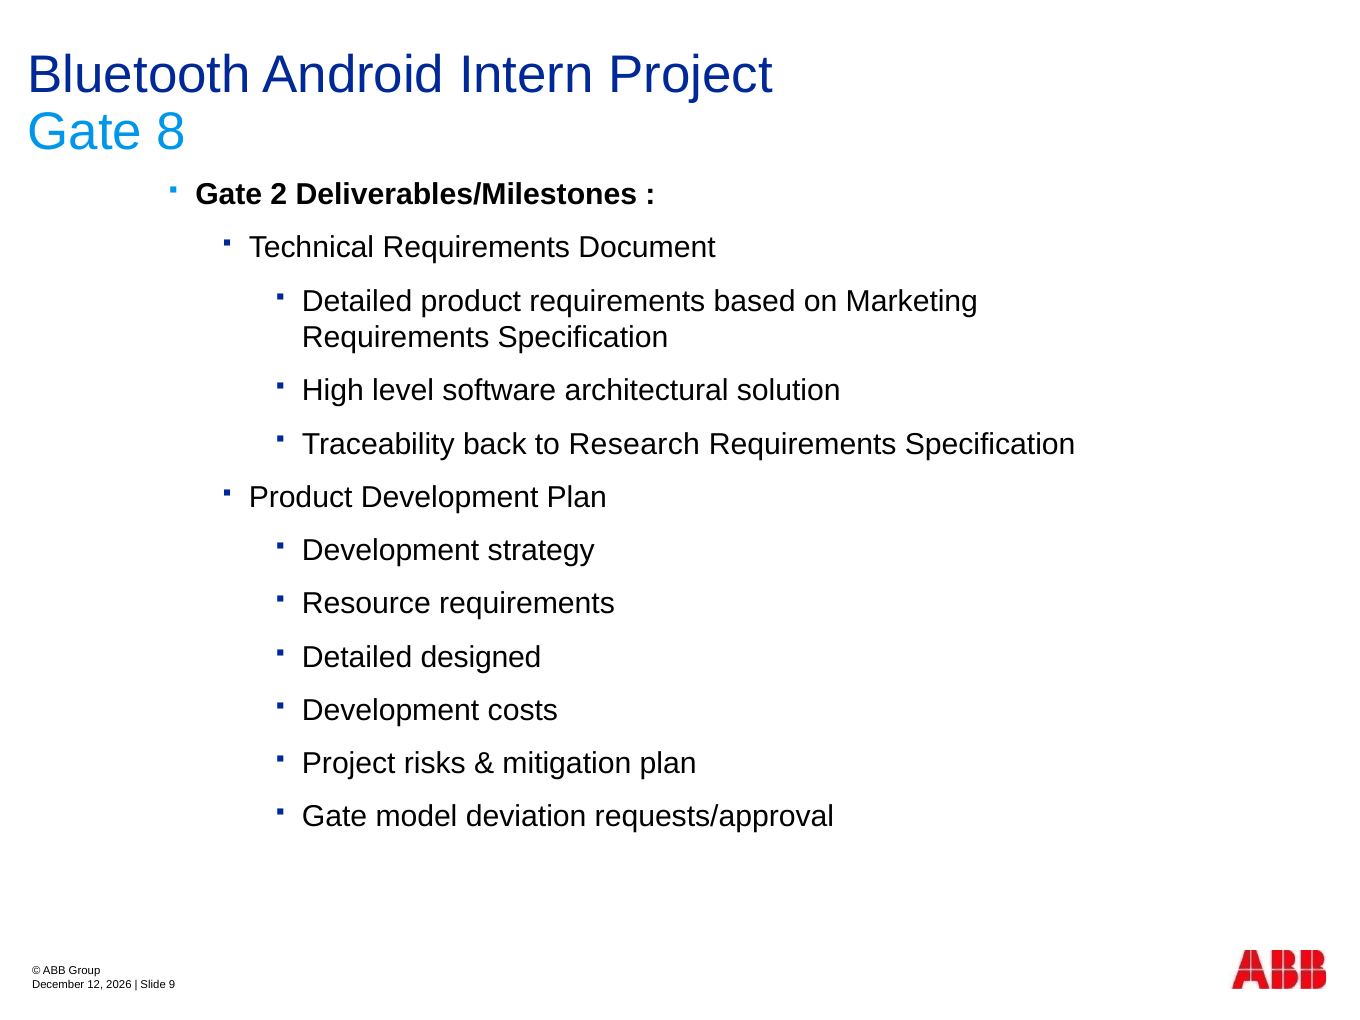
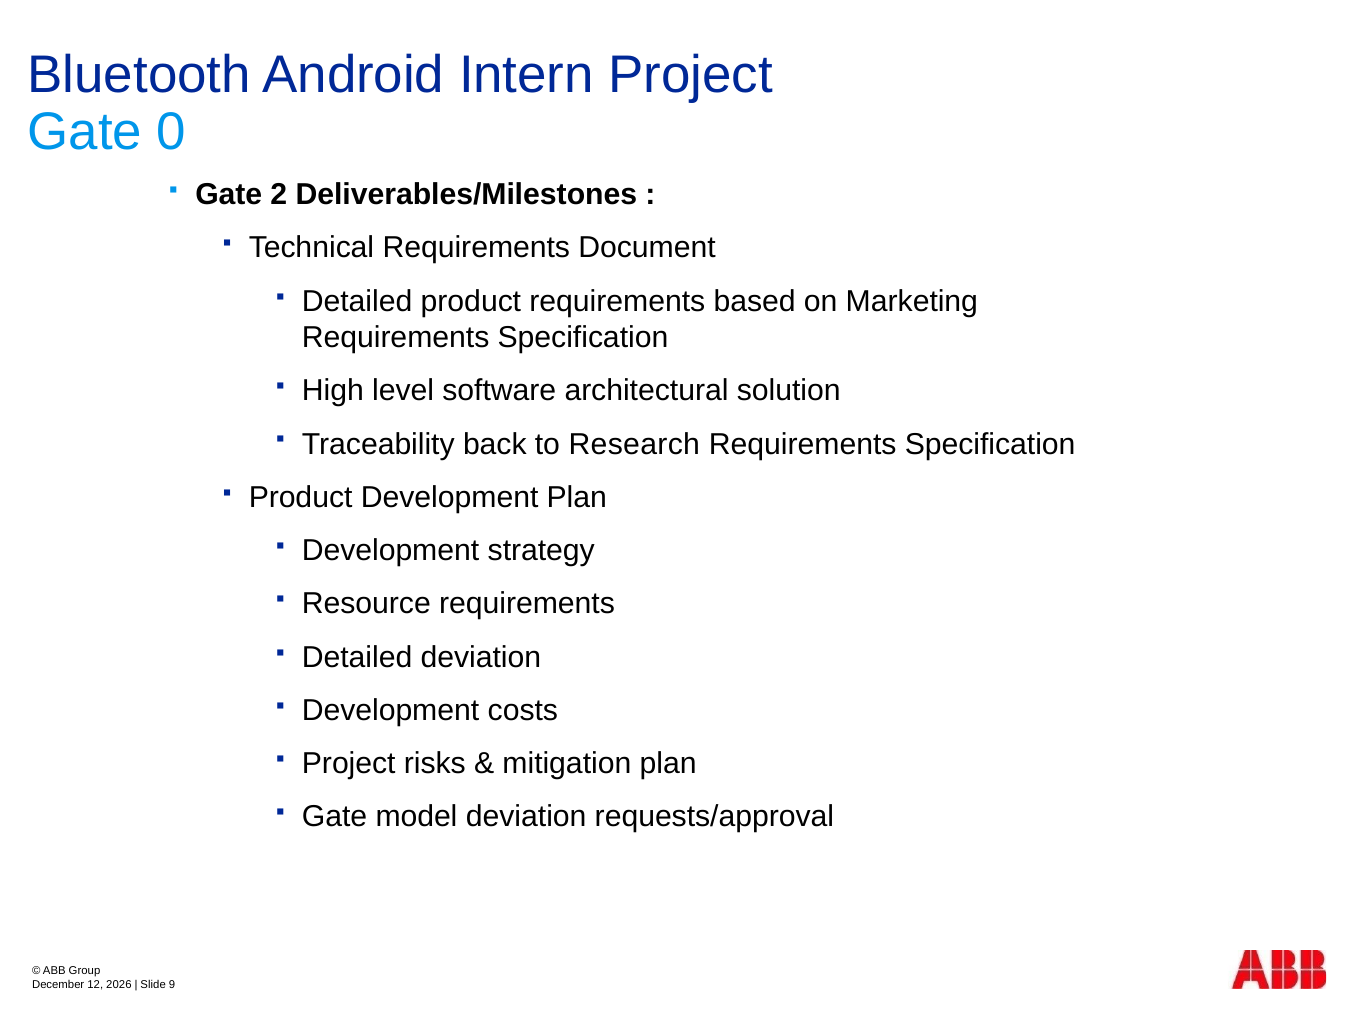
8: 8 -> 0 (171, 132)
Detailed designed: designed -> deviation (481, 657)
